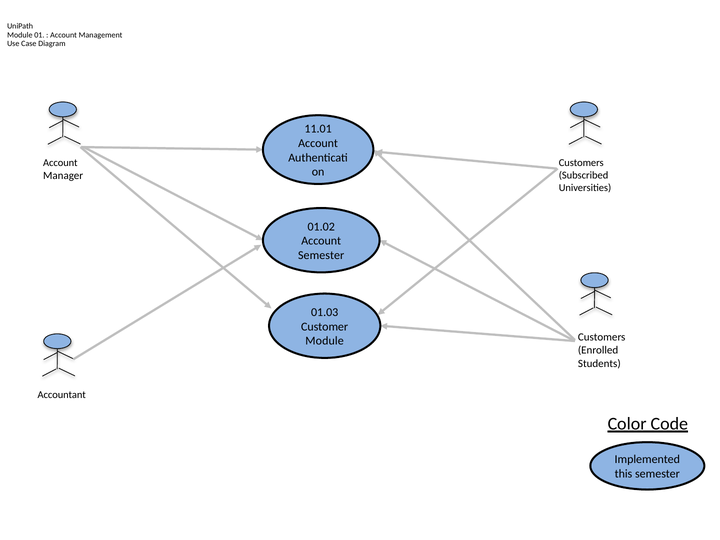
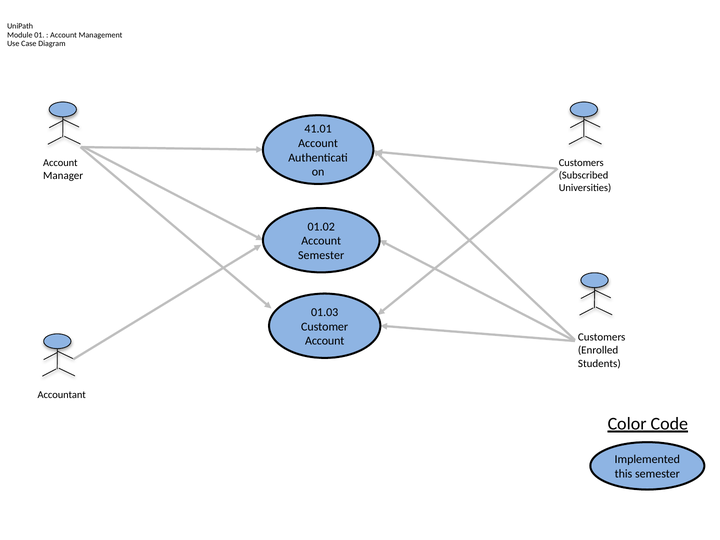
11.01: 11.01 -> 41.01 (318, 129)
Module: Module -> Account (325, 341)
